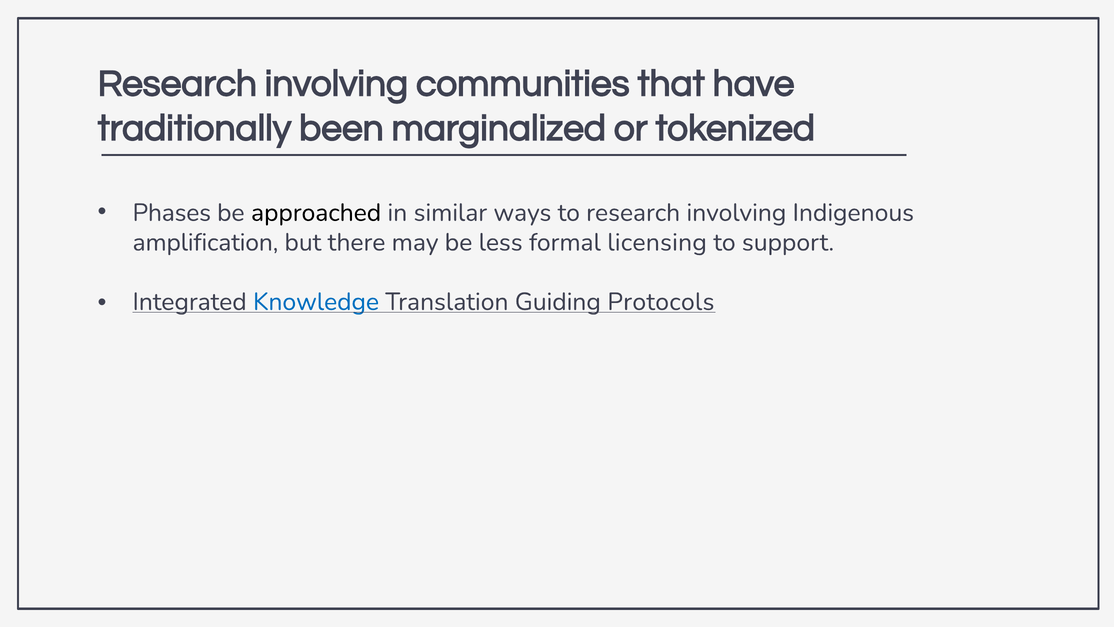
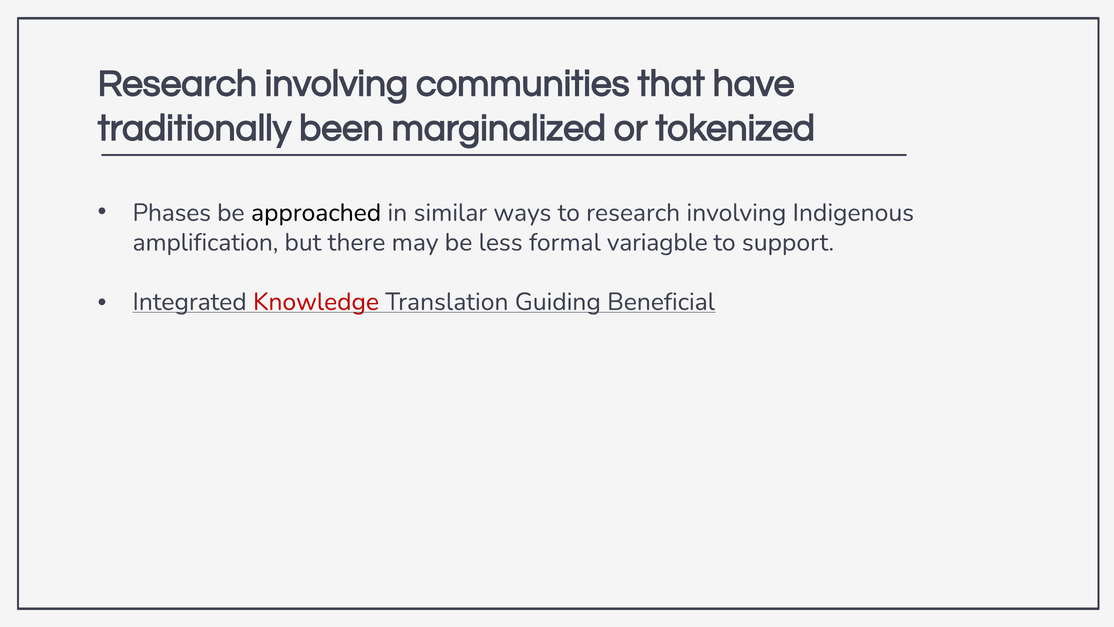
licensing: licensing -> variagble (657, 242)
Knowledge colour: blue -> red (316, 302)
Protocols: Protocols -> Beneficial (661, 302)
